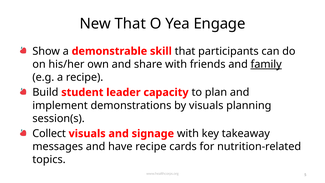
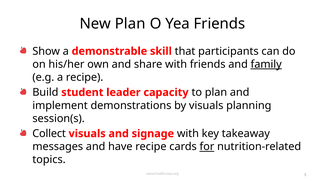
New That: That -> Plan (130, 24)
Yea Engage: Engage -> Friends (219, 24)
for underline: none -> present (207, 147)
